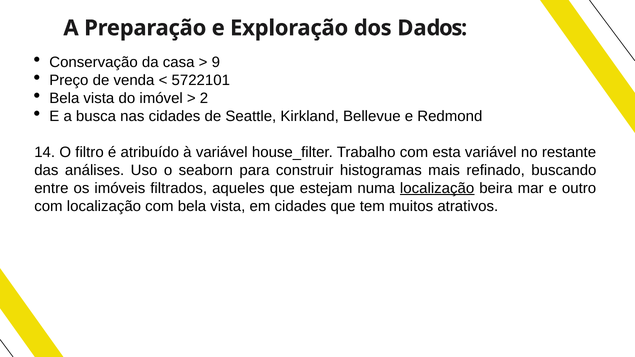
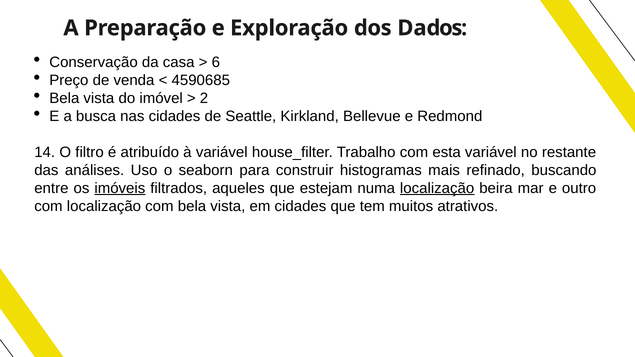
9: 9 -> 6 (216, 62)
5722101: 5722101 -> 4590685 (201, 80)
imóveis underline: none -> present (120, 188)
